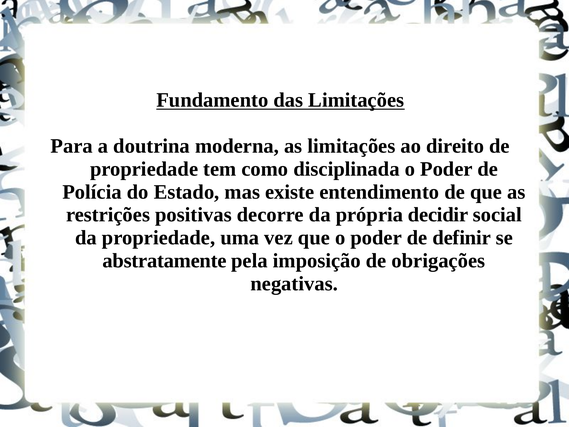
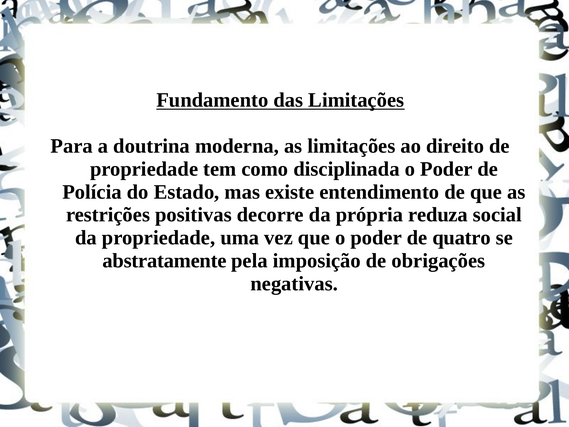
decidir: decidir -> reduza (438, 215)
definir: definir -> quatro (462, 238)
